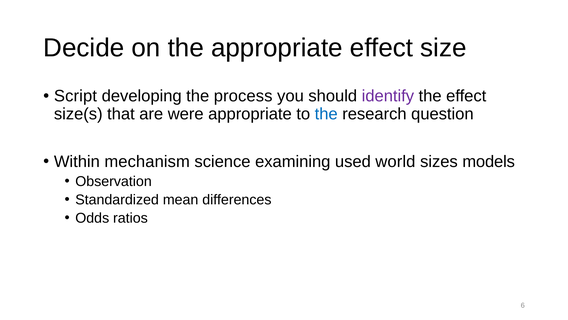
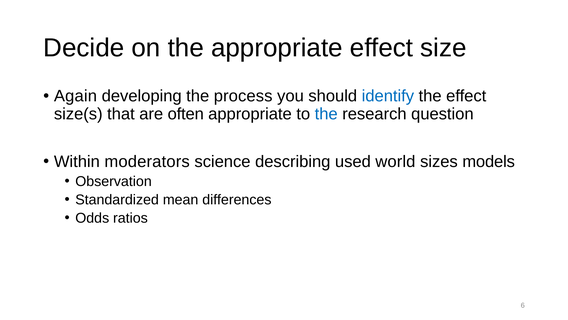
Script: Script -> Again (75, 96)
identify colour: purple -> blue (388, 96)
were: were -> often (186, 114)
mechanism: mechanism -> moderators (147, 162)
examining: examining -> describing (293, 162)
